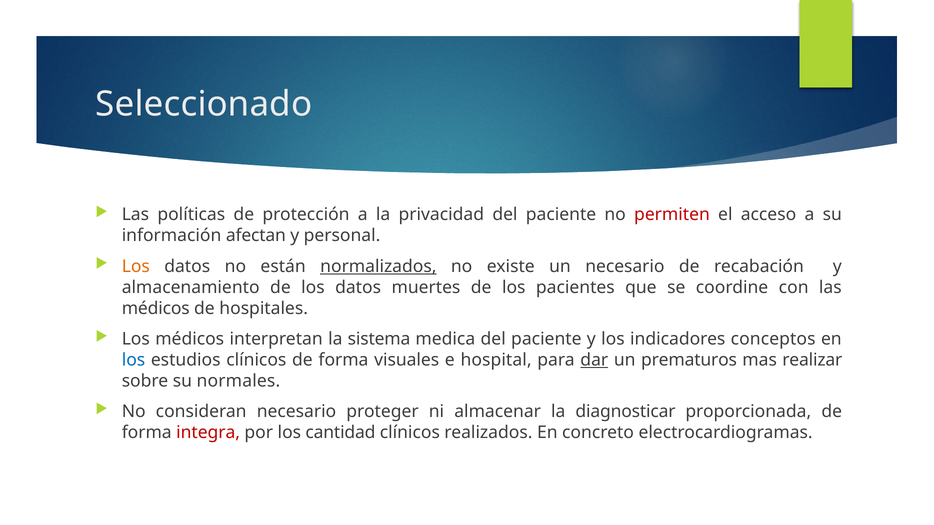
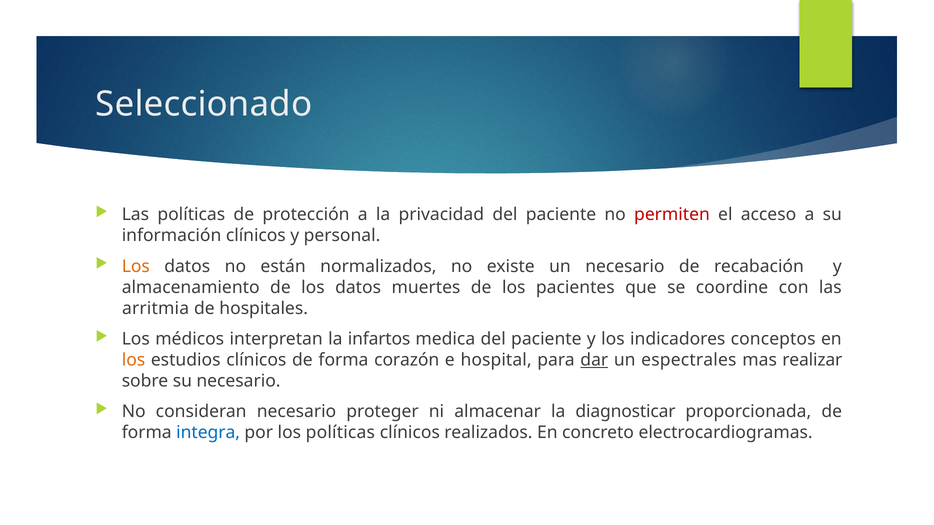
información afectan: afectan -> clínicos (256, 236)
normalizados underline: present -> none (378, 266)
médicos: médicos -> arritmia (156, 308)
sistema: sistema -> infartos (379, 339)
los colour: blue -> orange (133, 360)
visuales: visuales -> corazón (407, 360)
prematuros: prematuros -> espectrales (689, 360)
su normales: normales -> necesario (238, 381)
integra colour: red -> blue (208, 433)
los cantidad: cantidad -> políticas (340, 433)
